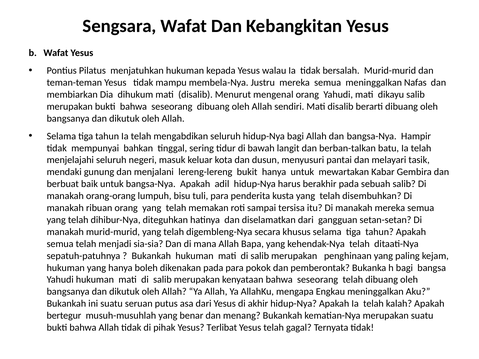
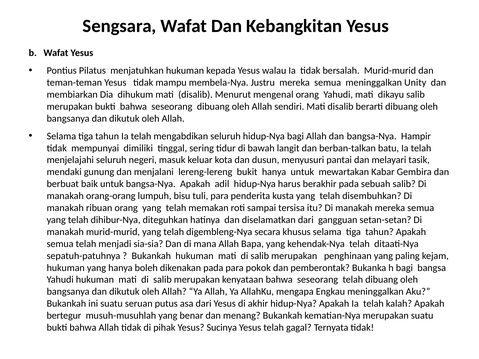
Nafas: Nafas -> Unity (415, 83)
bahkan: bahkan -> dimiliki (138, 148)
Terlibat: Terlibat -> Sucinya (222, 328)
